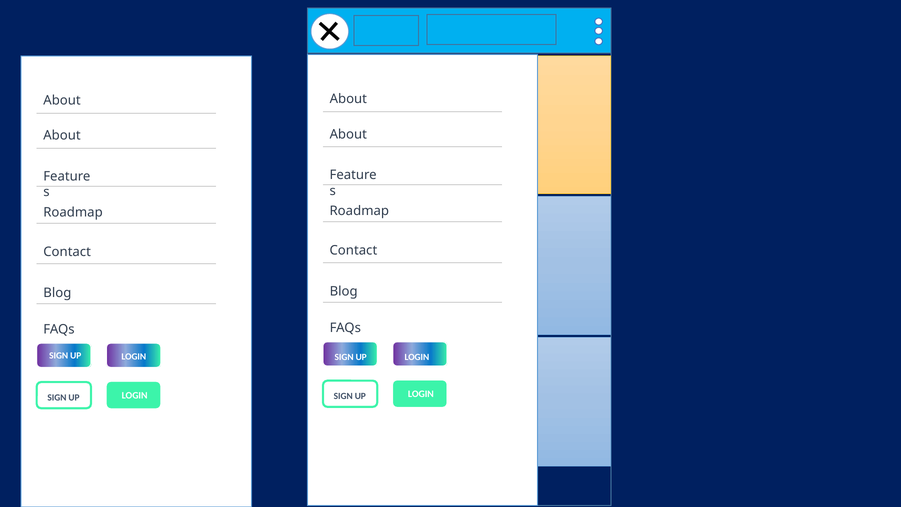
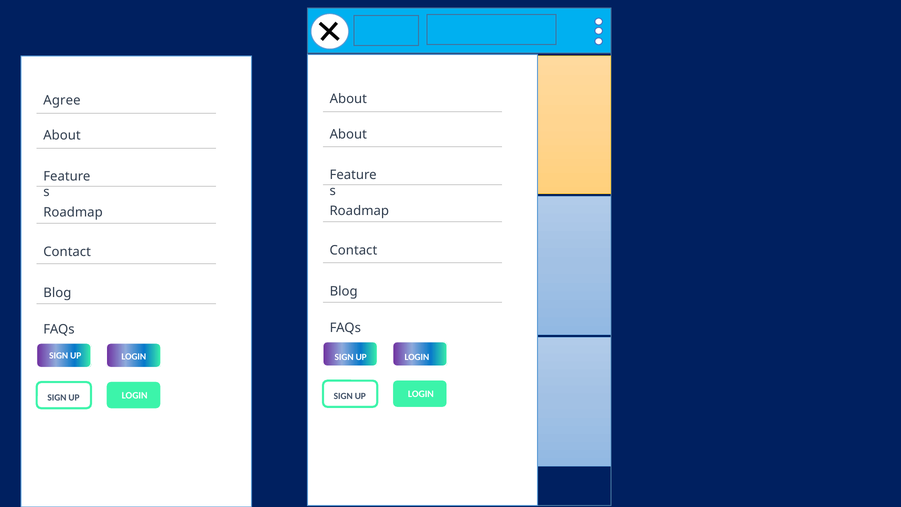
About: About -> Agree (62, 100)
